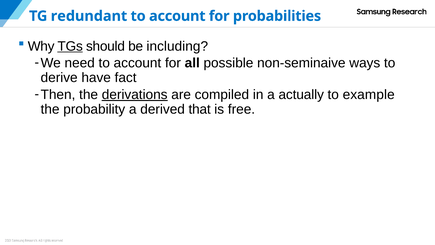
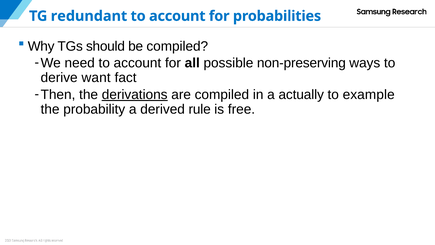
TGs underline: present -> none (70, 46)
be including: including -> compiled (177, 46)
non-seminaive: non-seminaive -> non-preserving (301, 63)
have: have -> want (96, 78)
that: that -> rule (200, 109)
